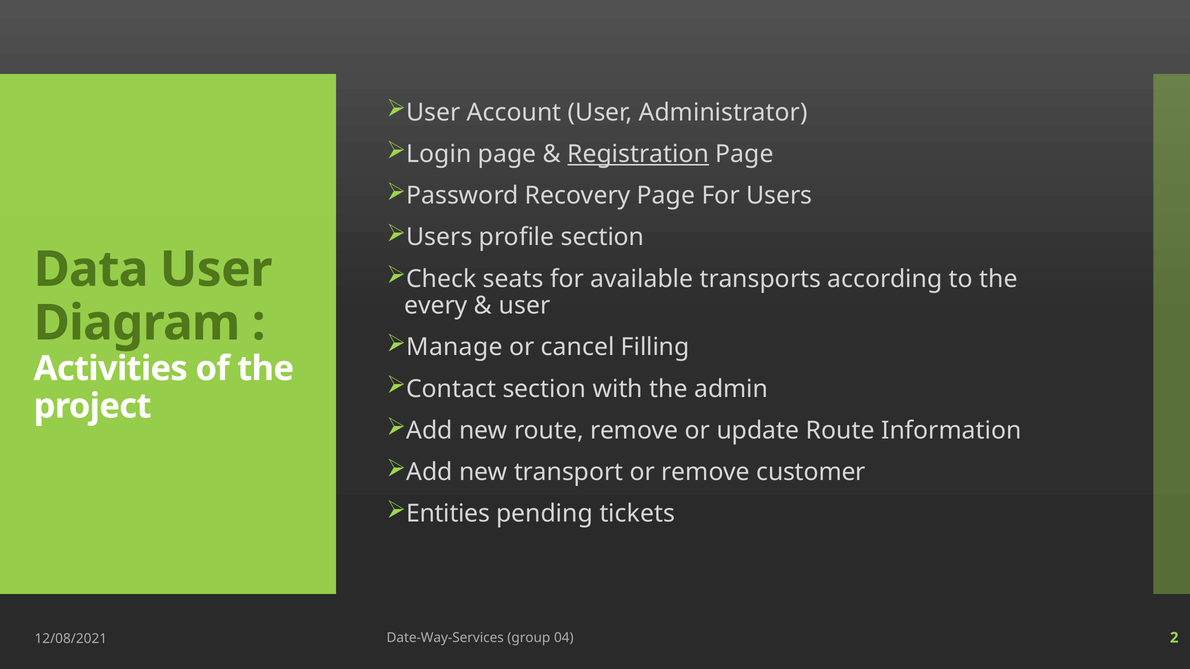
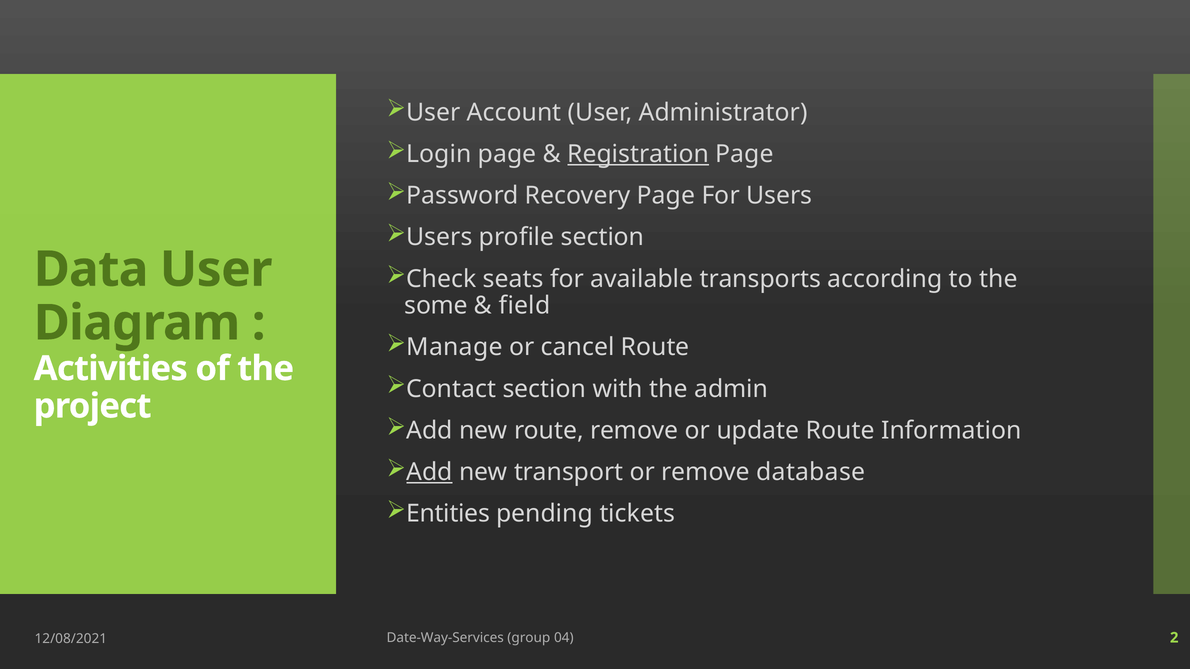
every: every -> some (436, 306)
user: user -> field (525, 306)
cancel Filling: Filling -> Route (655, 347)
Add underline: none -> present (430, 472)
customer: customer -> database (811, 472)
